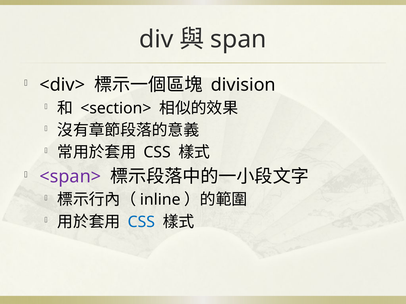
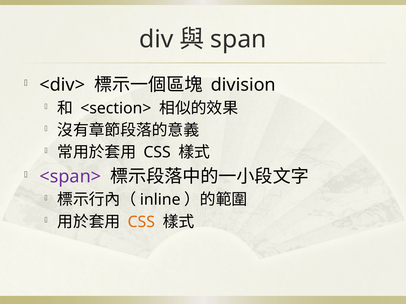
CSS colour: blue -> orange (141, 222)
